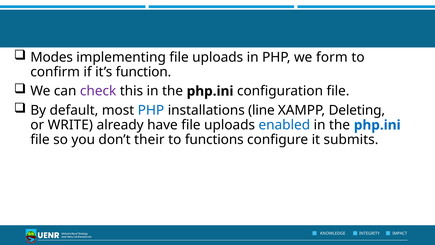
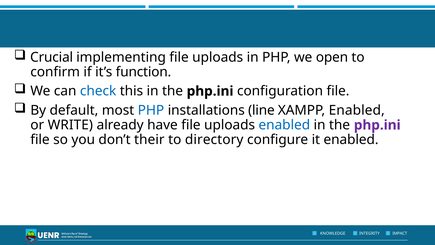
Modes: Modes -> Crucial (52, 57)
form: form -> open (332, 57)
check colour: purple -> blue (98, 91)
XAMPP Deleting: Deleting -> Enabled (357, 110)
php.ini colour: blue -> purple (377, 125)
functions: functions -> directory (214, 140)
it submits: submits -> enabled (351, 140)
